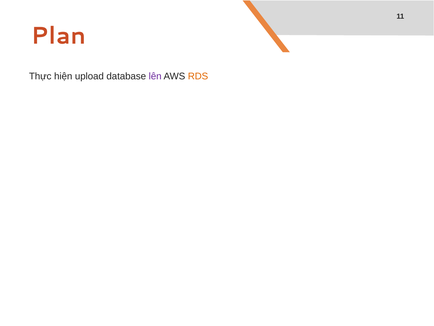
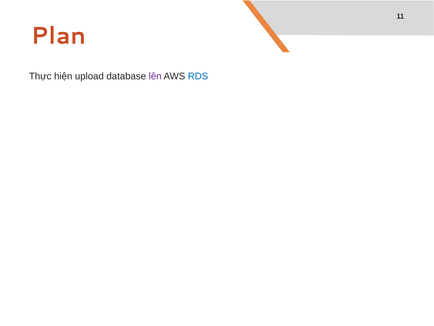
RDS colour: orange -> blue (198, 76)
